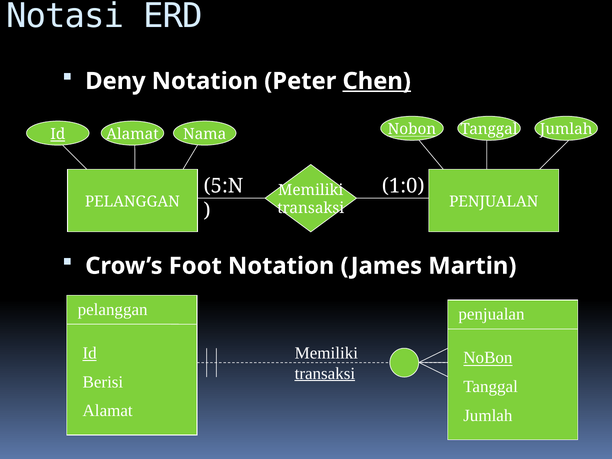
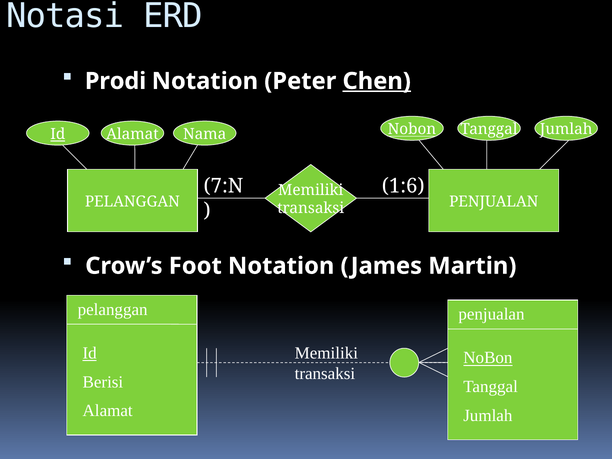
Deny: Deny -> Prodi (115, 81)
5:N: 5:N -> 7:N (223, 186)
1:0: 1:0 -> 1:6 (403, 186)
transaksi underline: present -> none (325, 373)
